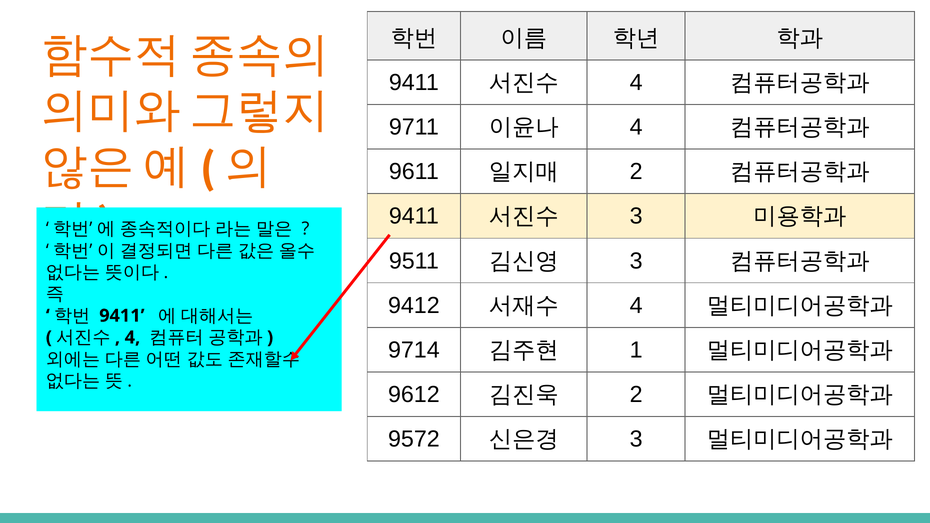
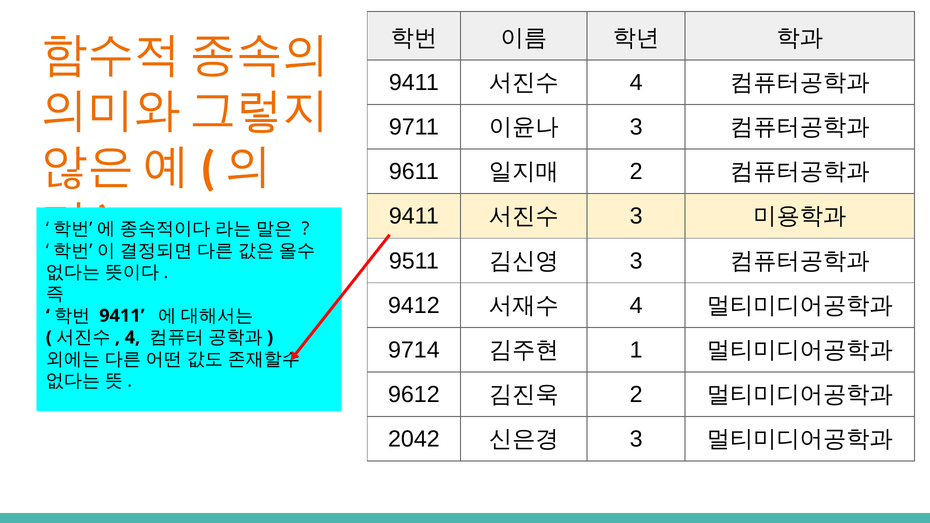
4: 4 -> 3 (636, 127)
9572: 9572 -> 2042 (414, 439)
